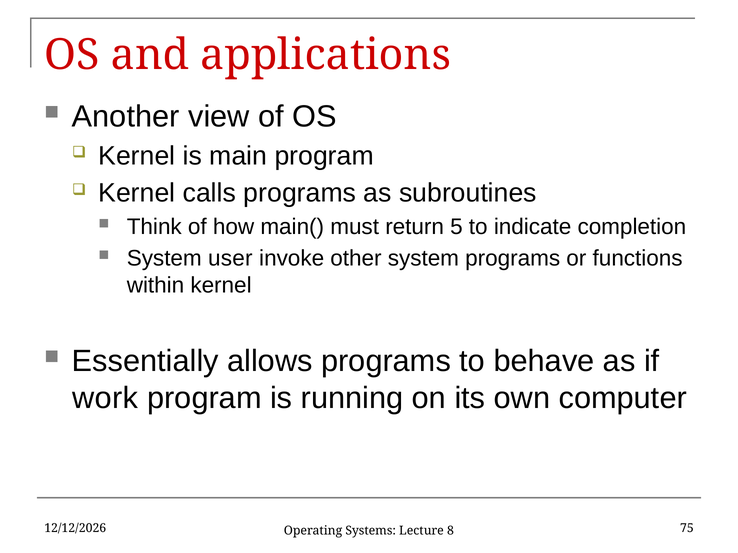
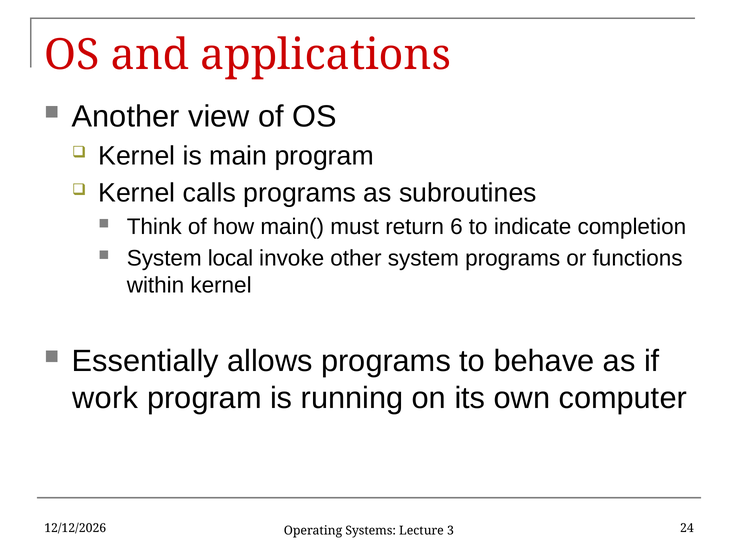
5: 5 -> 6 (456, 227)
user: user -> local (231, 259)
75: 75 -> 24 (687, 529)
8: 8 -> 3 (451, 531)
